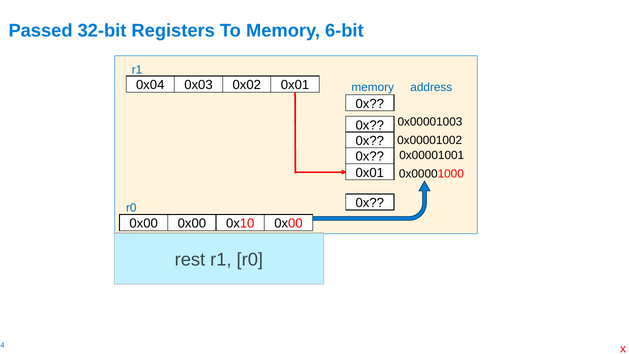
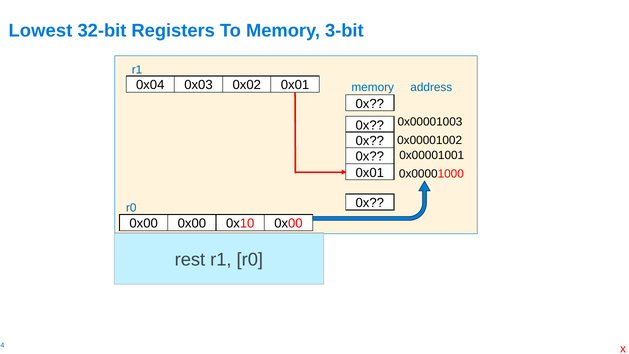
Passed: Passed -> Lowest (40, 31)
6-bit: 6-bit -> 3-bit (344, 31)
